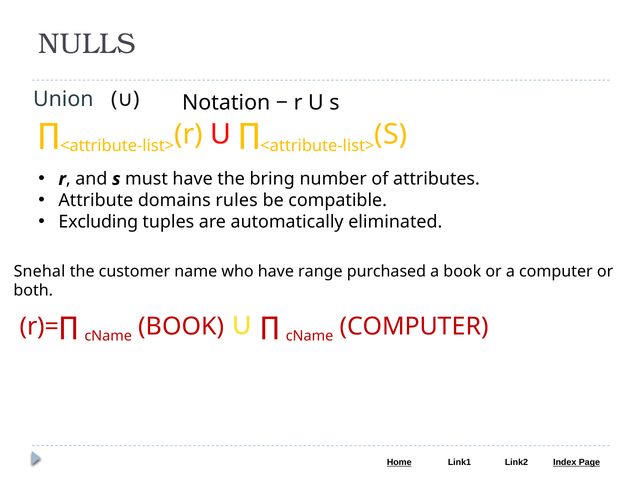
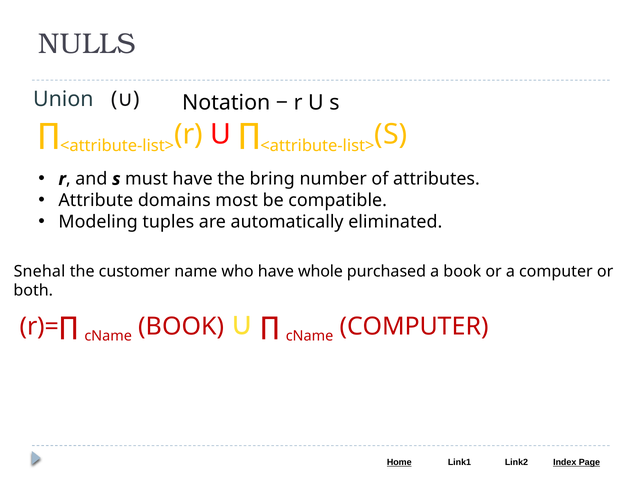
rules: rules -> most (237, 201)
Excluding: Excluding -> Modeling (98, 222)
range: range -> whole (320, 272)
